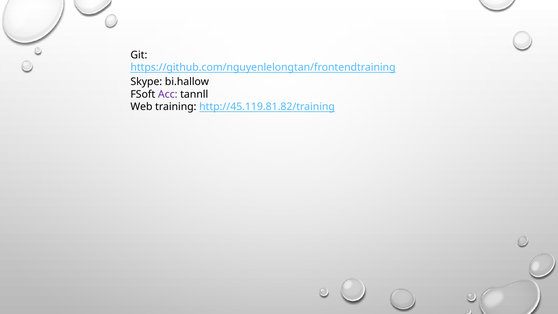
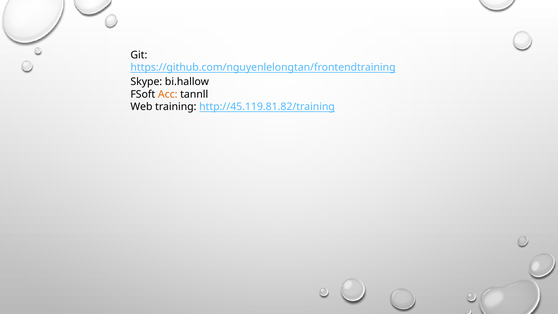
Acc colour: purple -> orange (168, 94)
